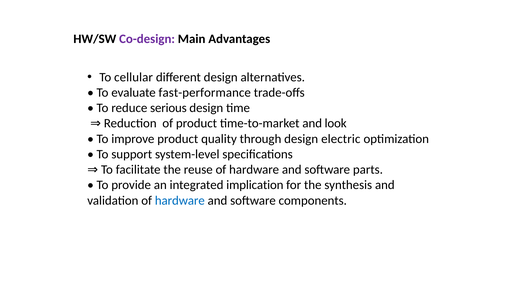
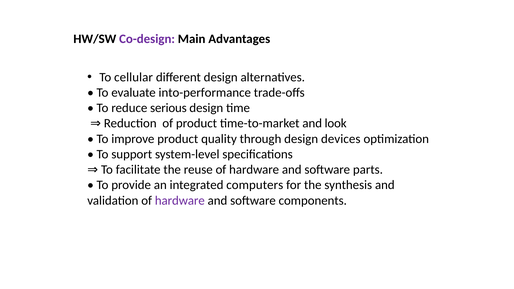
fast-performance: fast-performance -> into-performance (205, 93)
electric: electric -> devices (341, 139)
implication: implication -> computers (255, 185)
hardware colour: blue -> purple (180, 201)
